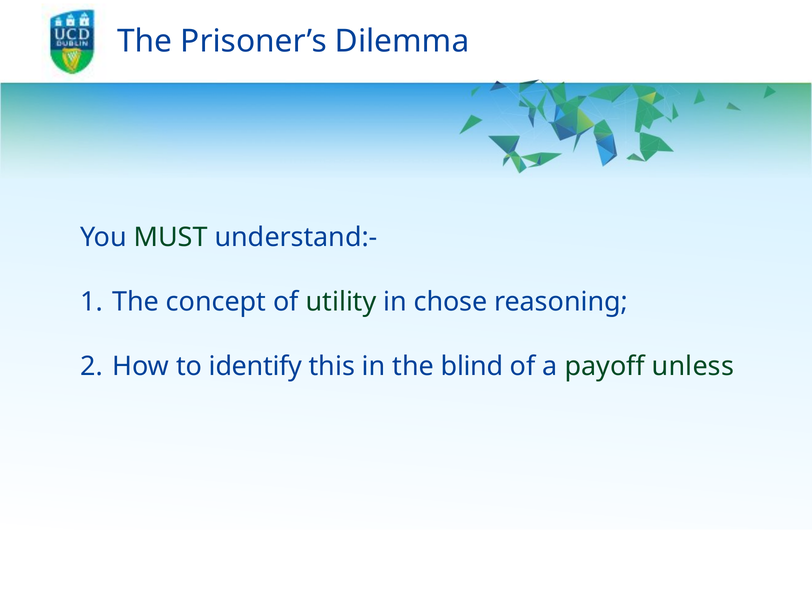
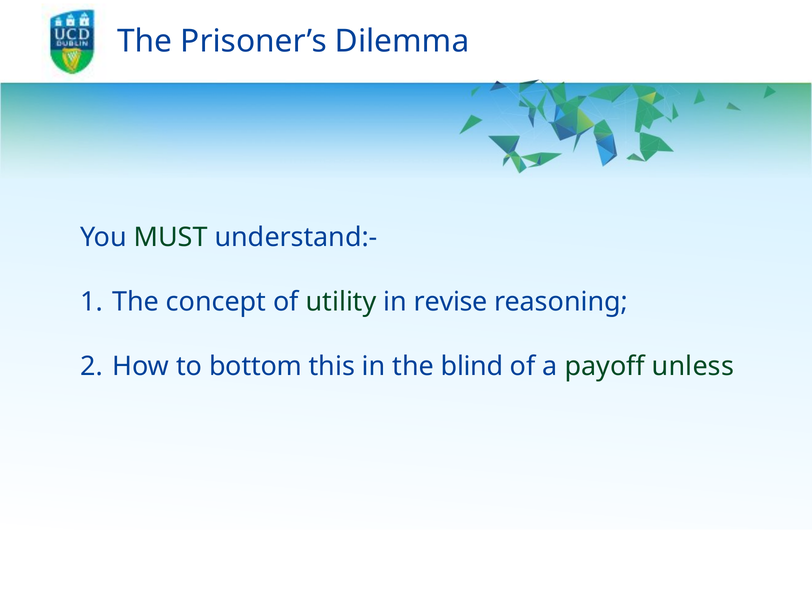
chose: chose -> revise (451, 302)
identify: identify -> bottom (255, 367)
